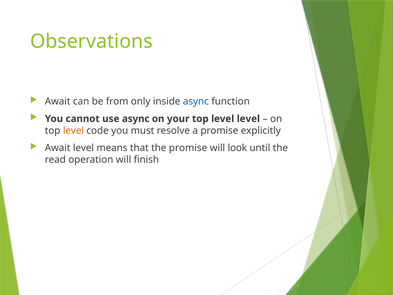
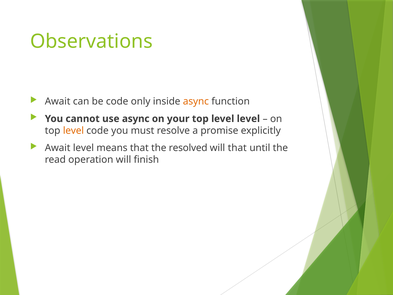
be from: from -> code (117, 101)
async colour: blue -> orange (196, 101)
the promise: promise -> resolved (188, 148)
will look: look -> that (237, 148)
